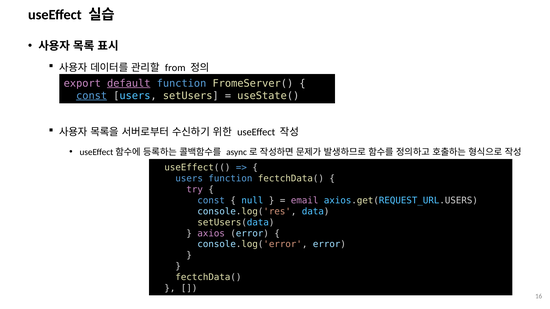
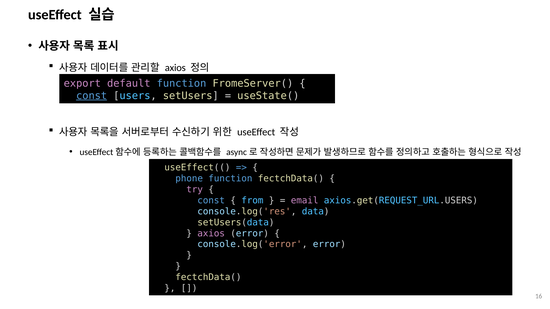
from: from -> axios (175, 68)
default underline: present -> none (129, 83)
users: users -> phone (189, 179)
null: null -> from (252, 201)
